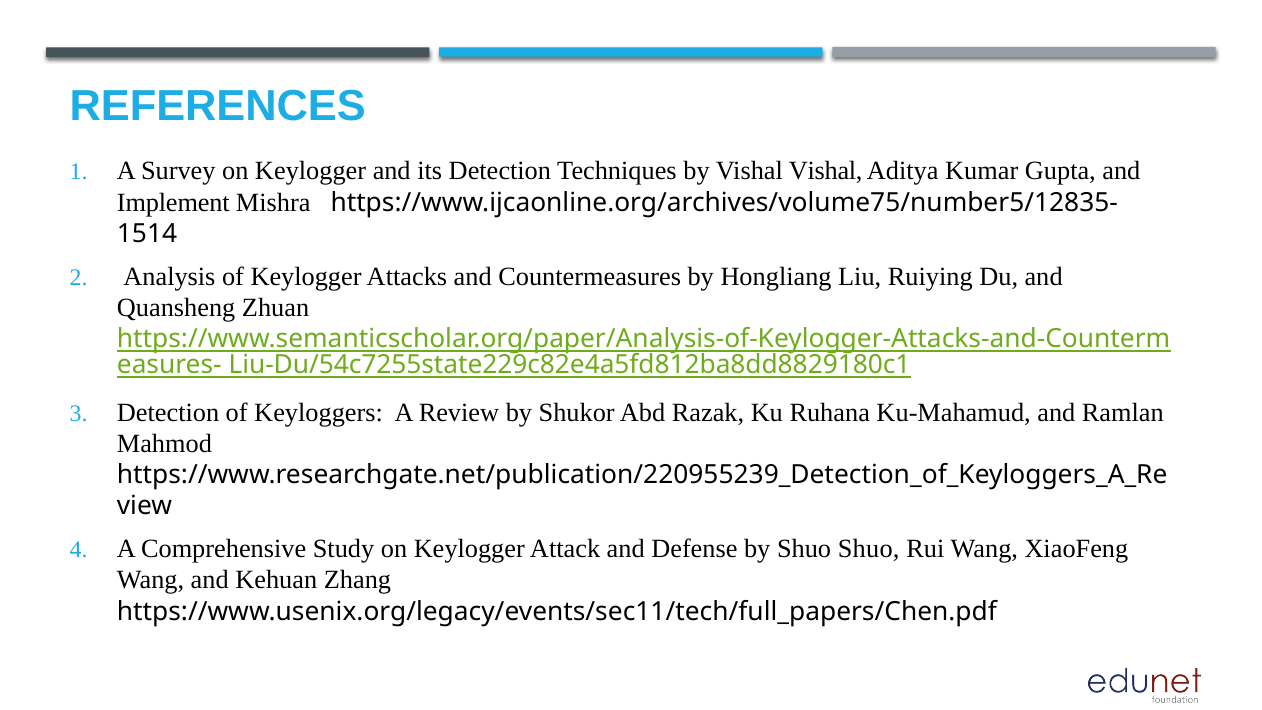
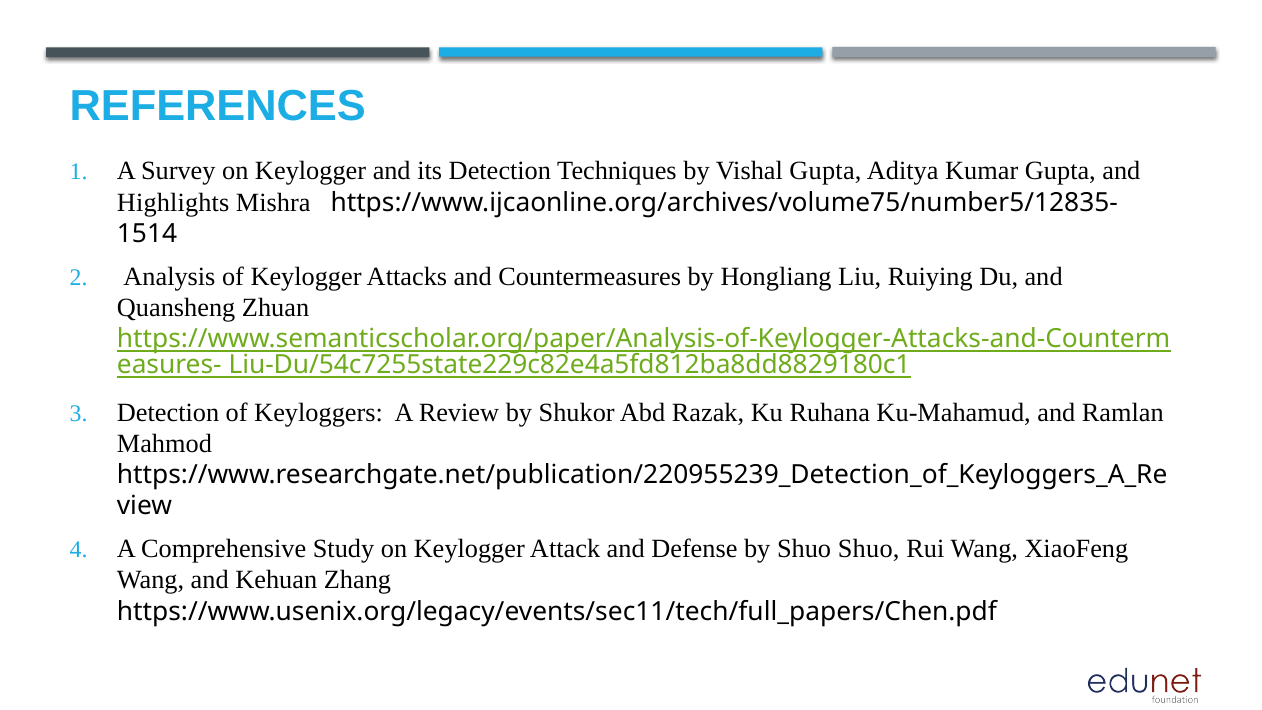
Vishal Vishal: Vishal -> Gupta (825, 171)
Implement: Implement -> Highlights (173, 202)
